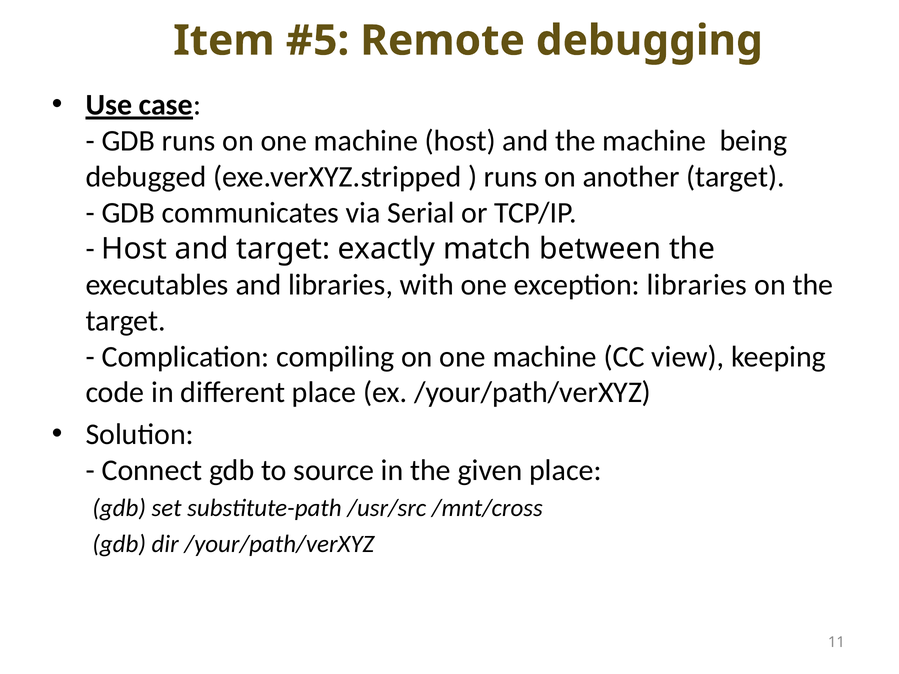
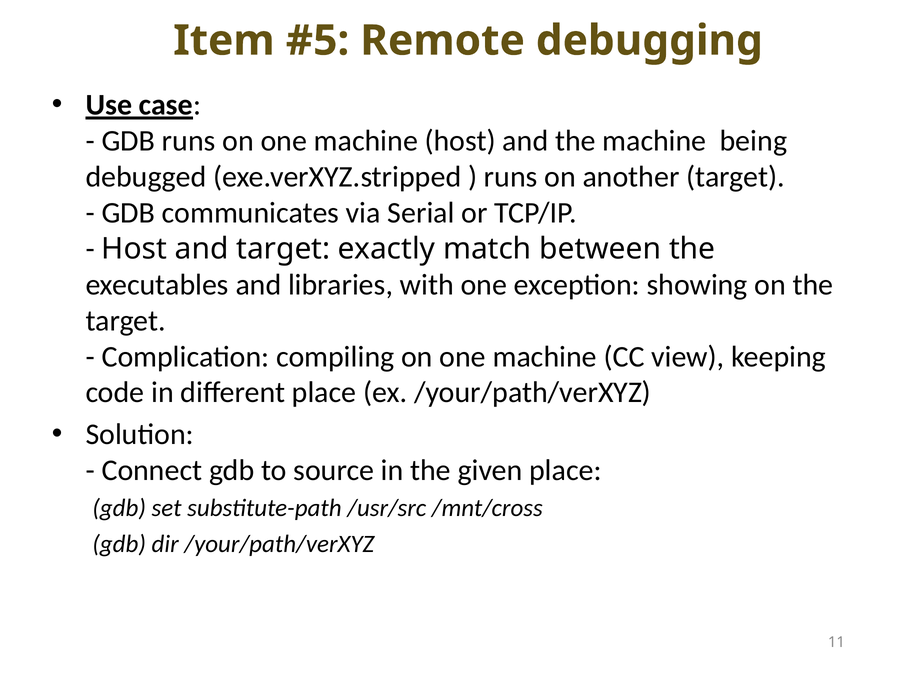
exception libraries: libraries -> showing (697, 285)
